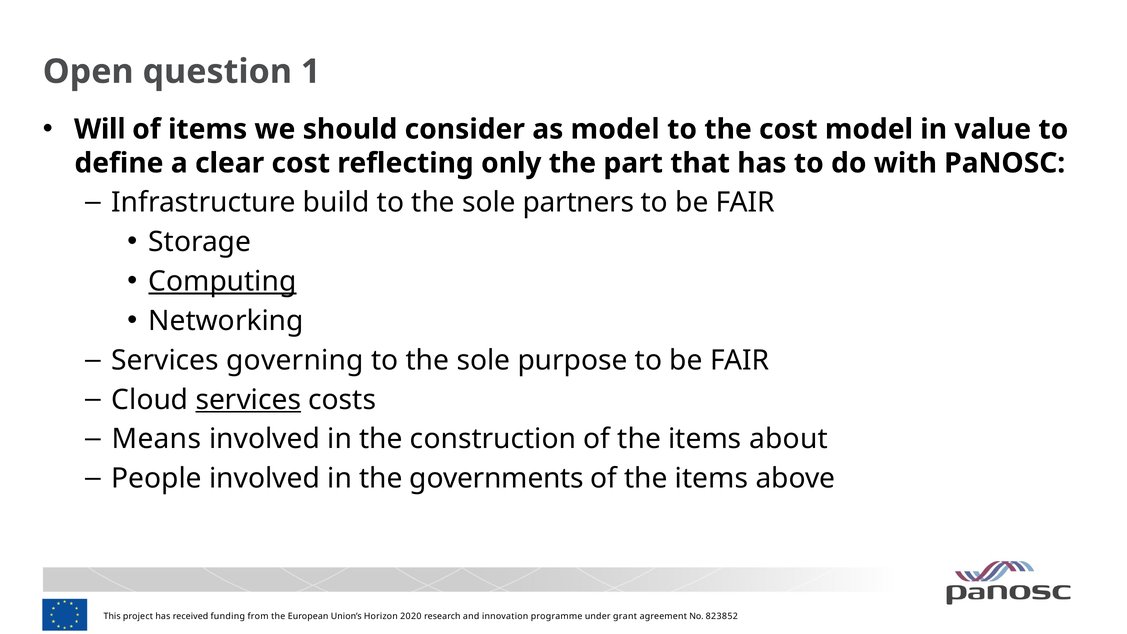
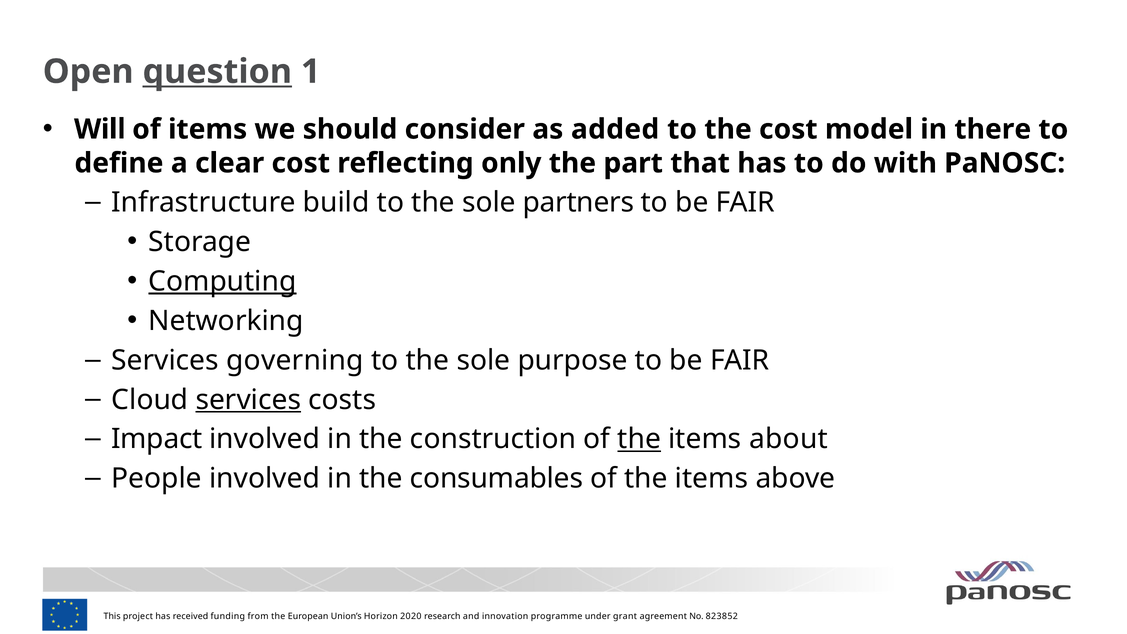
question underline: none -> present (217, 72)
as model: model -> added (615, 129)
value: value -> there (993, 129)
Means: Means -> Impact (157, 439)
the underline: none -> present (639, 439)
governments: governments -> consumables (497, 479)
